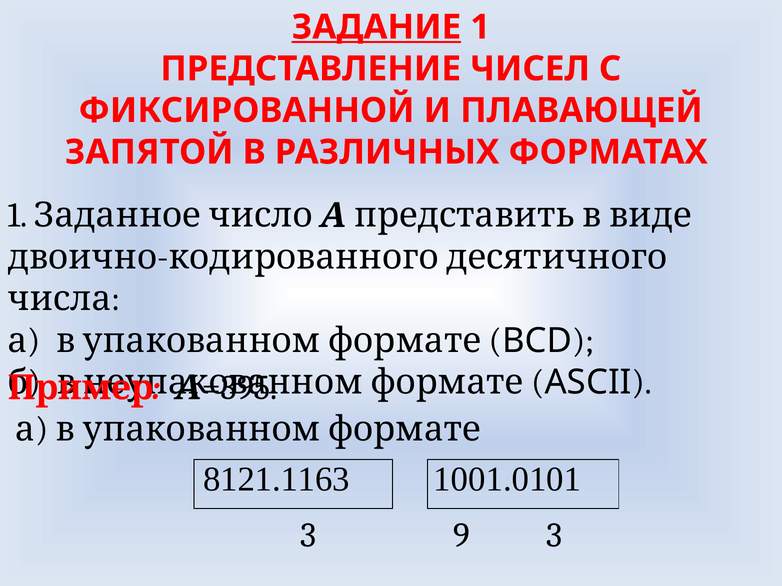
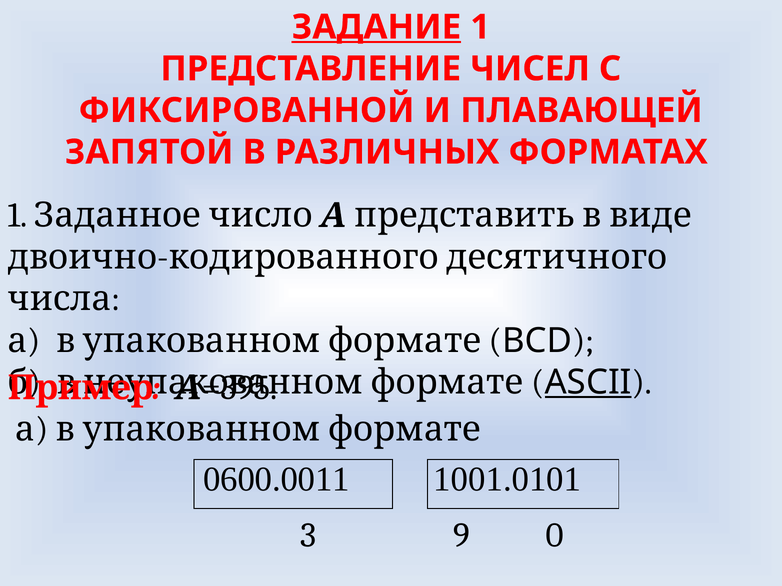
ASCII underline: none -> present (588, 383)
8121.1163: 8121.1163 -> 0600.0011 (276, 480)
9 3: 3 -> 0 (555, 536)
